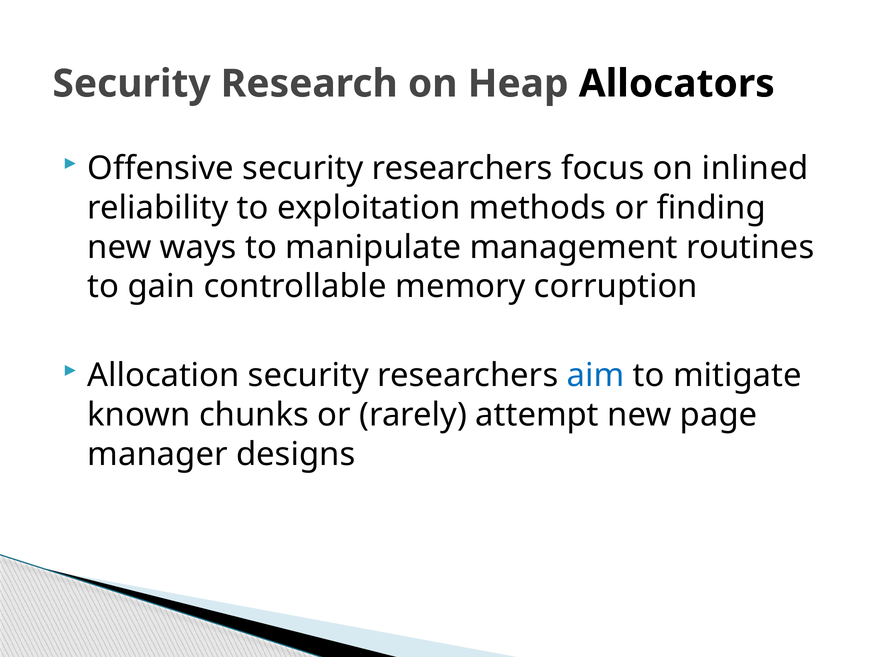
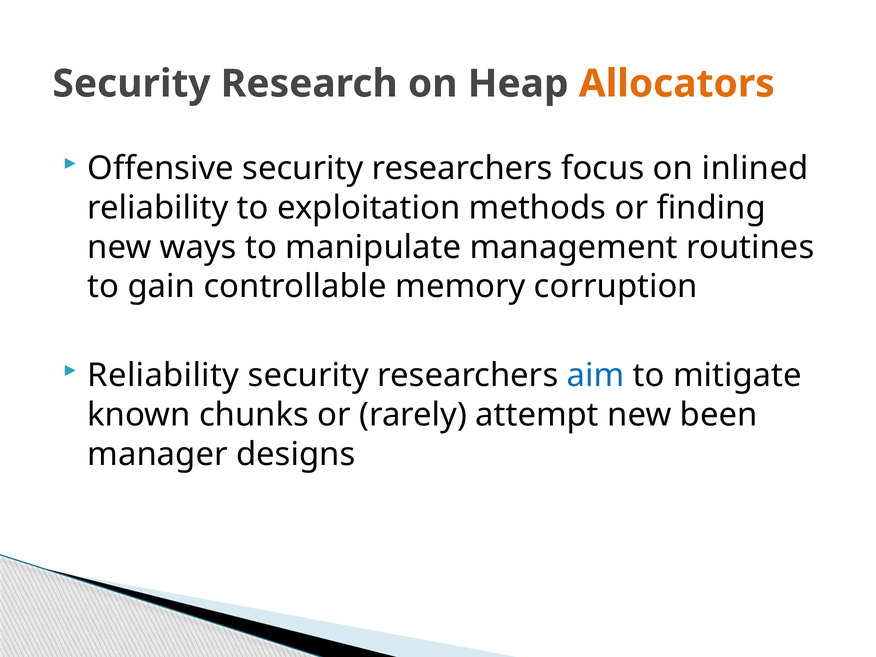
Allocators colour: black -> orange (677, 84)
Allocation: Allocation -> Reliability (163, 375)
page: page -> been (719, 415)
